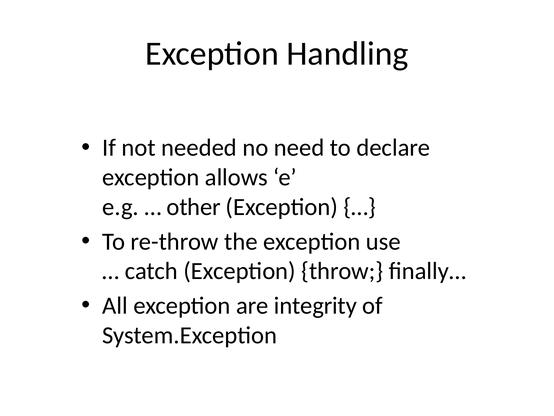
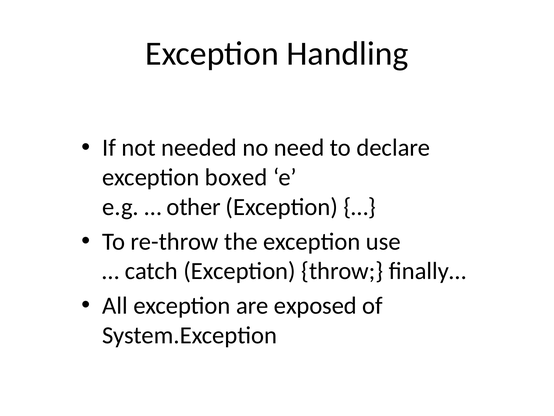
allows: allows -> boxed (236, 177)
integrity: integrity -> exposed (315, 305)
